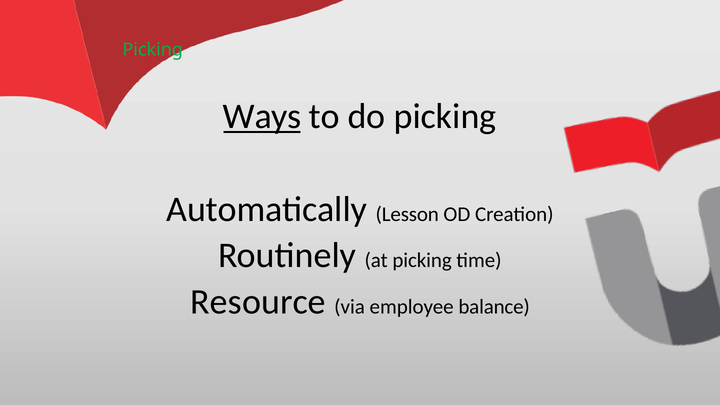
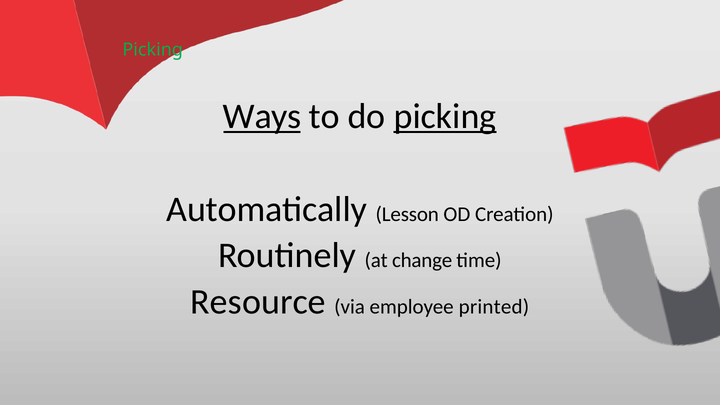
picking underline: none -> present (445, 116)
at picking: picking -> change (422, 261)
balance: balance -> printed (494, 307)
